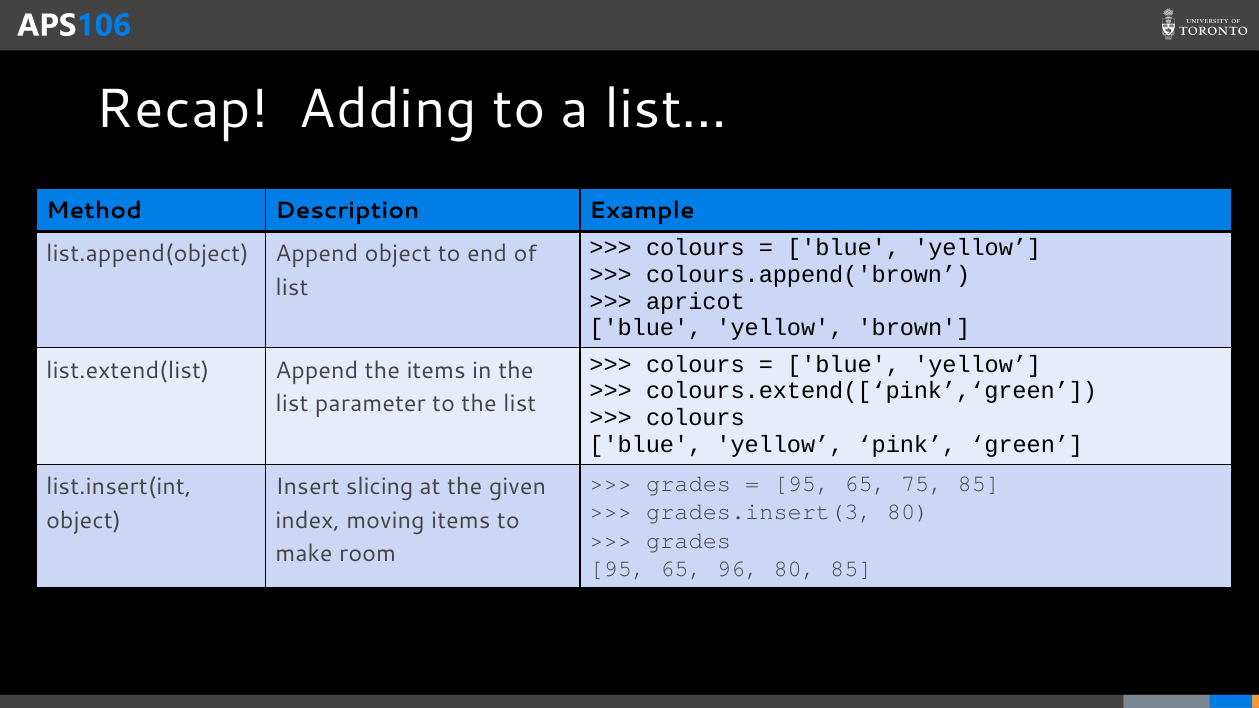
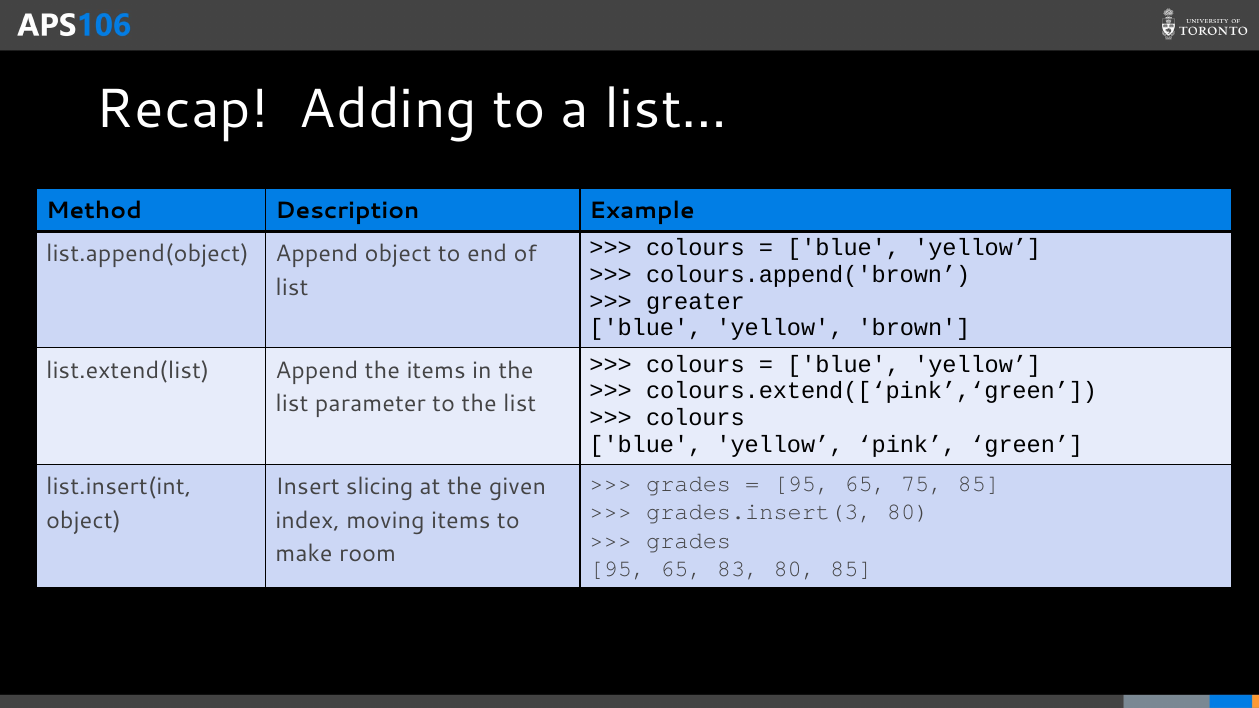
apricot: apricot -> greater (695, 301)
96: 96 -> 83 (738, 569)
